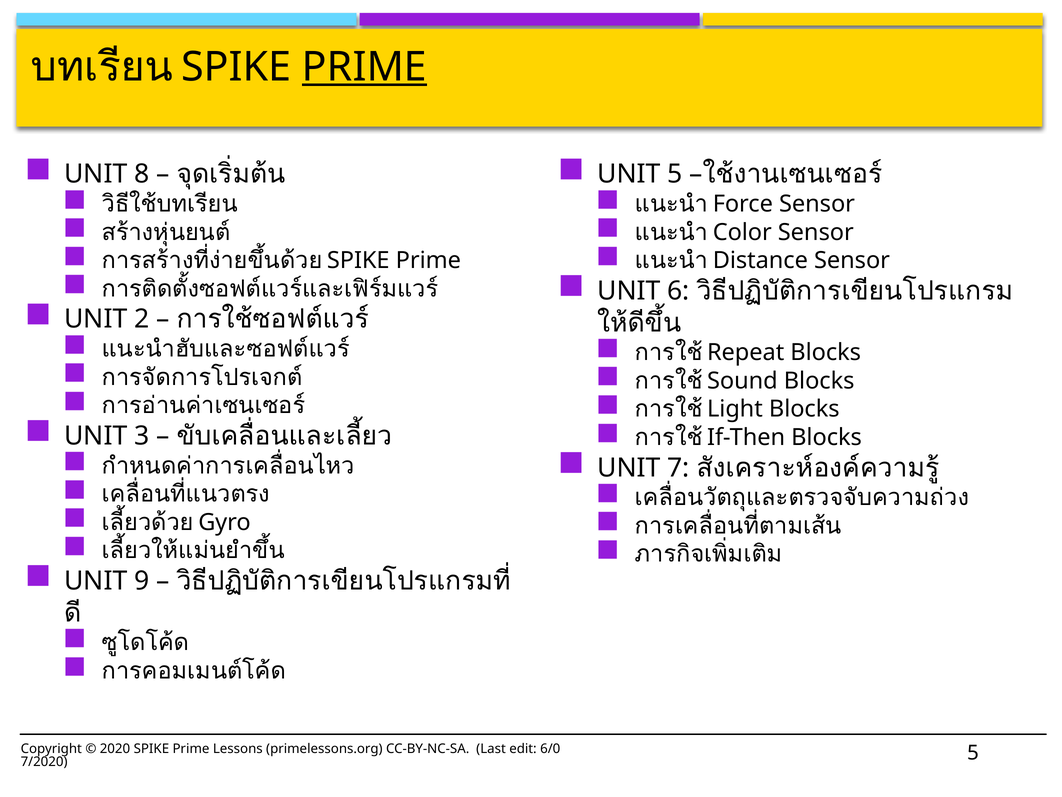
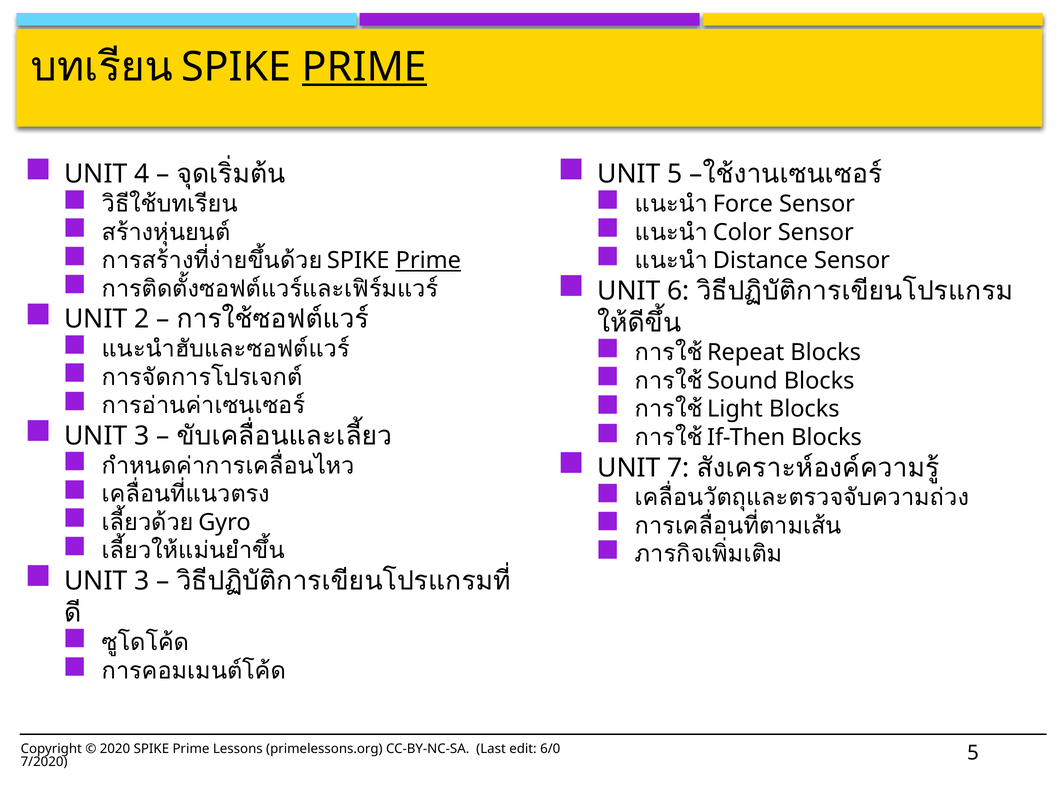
8: 8 -> 4 (142, 174)
Prime underline: none -> present (428, 260)
9: 9 -> 3 (142, 581)
